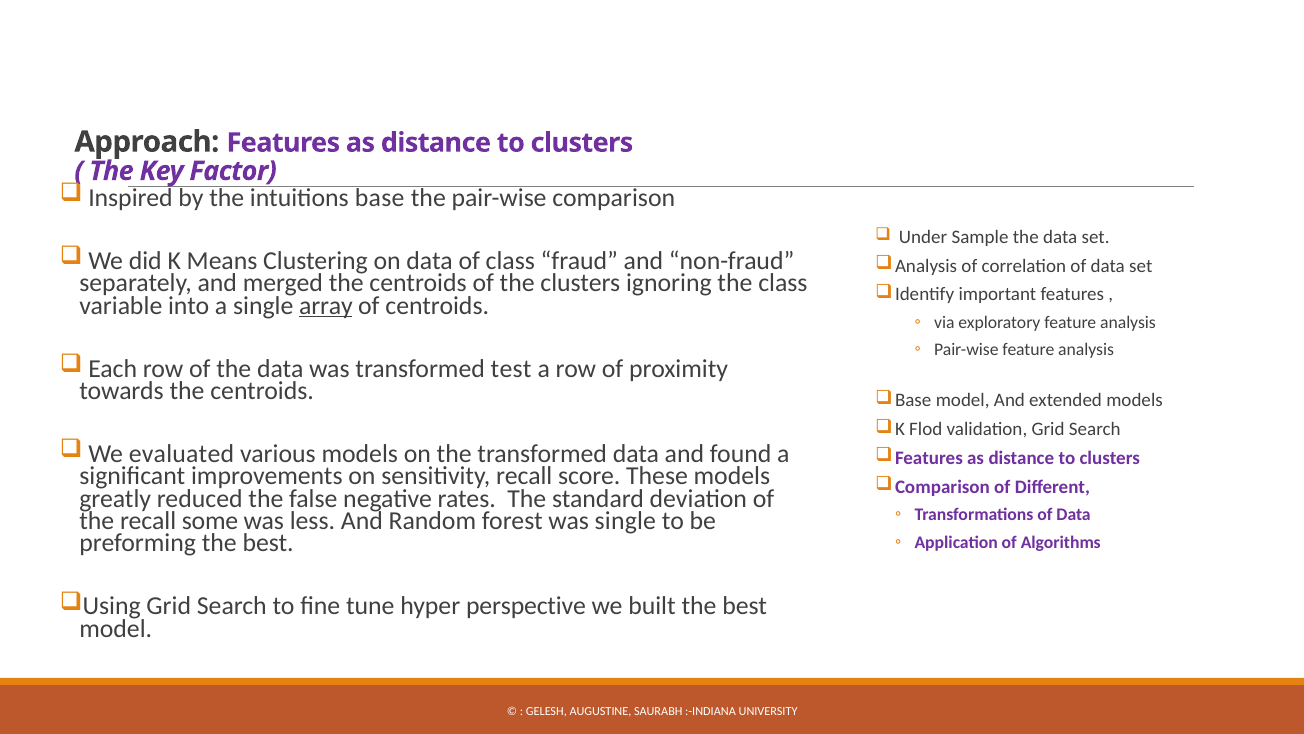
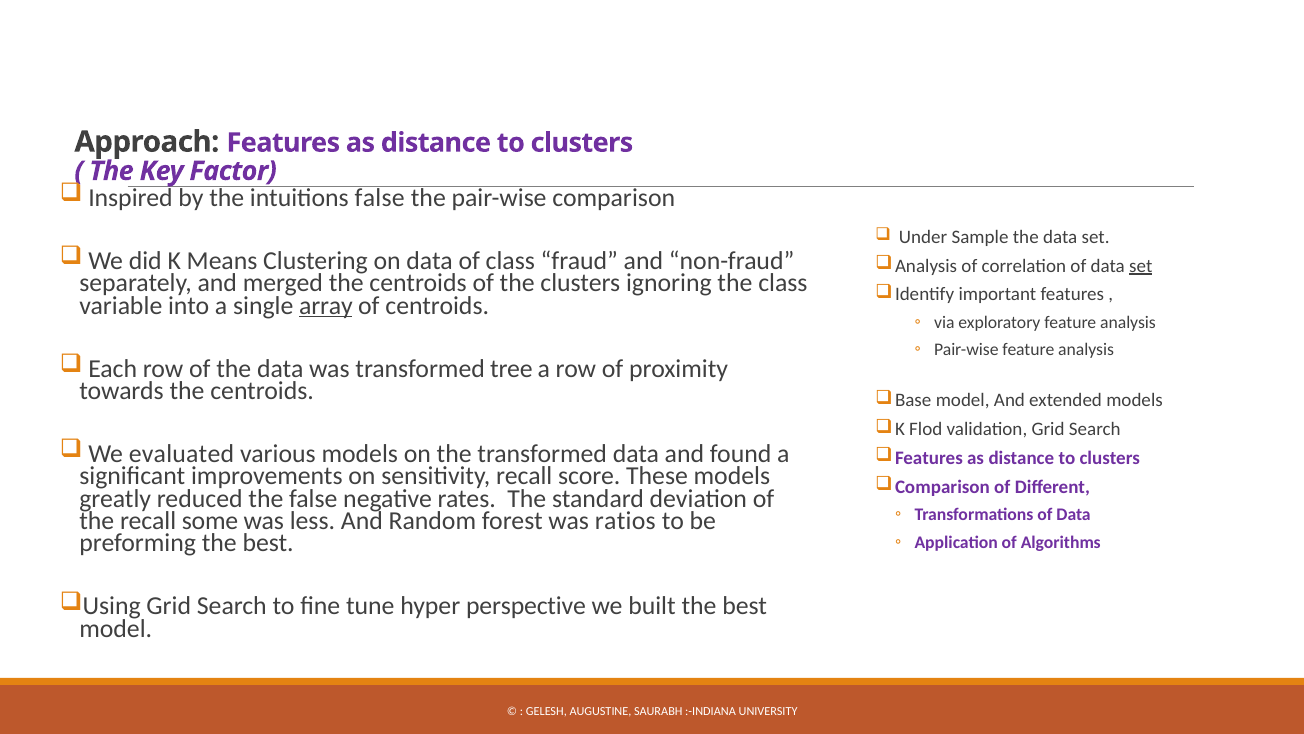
intuitions base: base -> false (380, 198)
set underline: none -> present (1141, 266)
test: test -> tree (511, 368)
was single: single -> ratios (625, 521)
